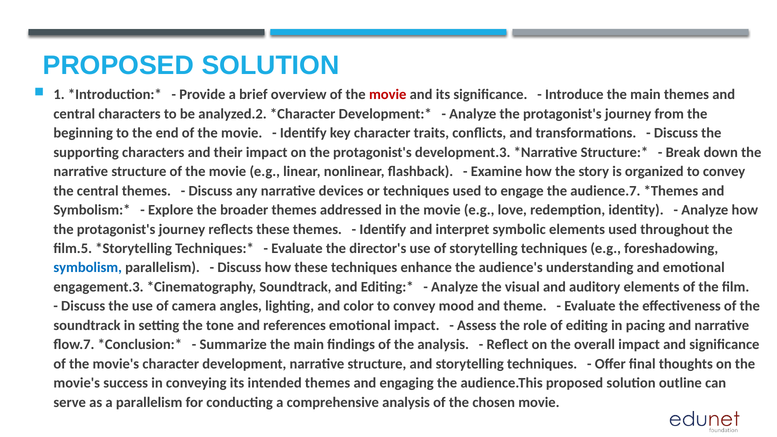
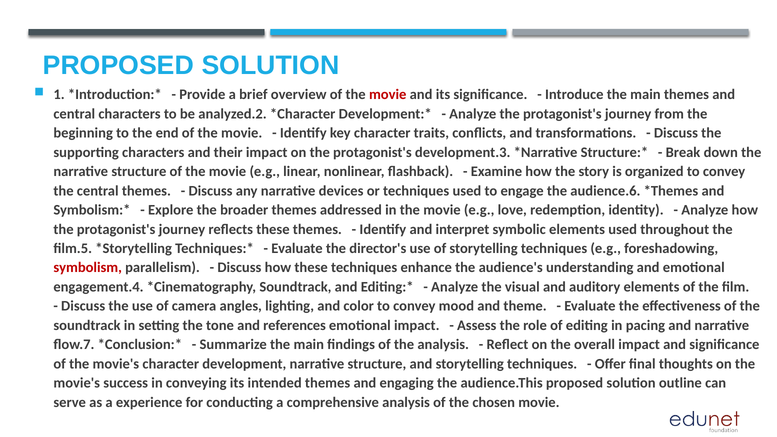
audience.7: audience.7 -> audience.6 (605, 191)
symbolism colour: blue -> red (88, 268)
engagement.3: engagement.3 -> engagement.4 (98, 287)
a parallelism: parallelism -> experience (149, 402)
